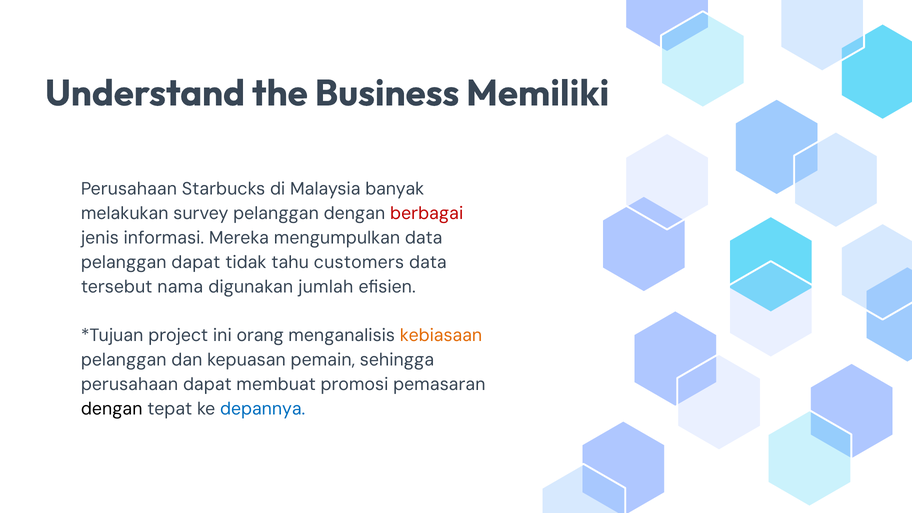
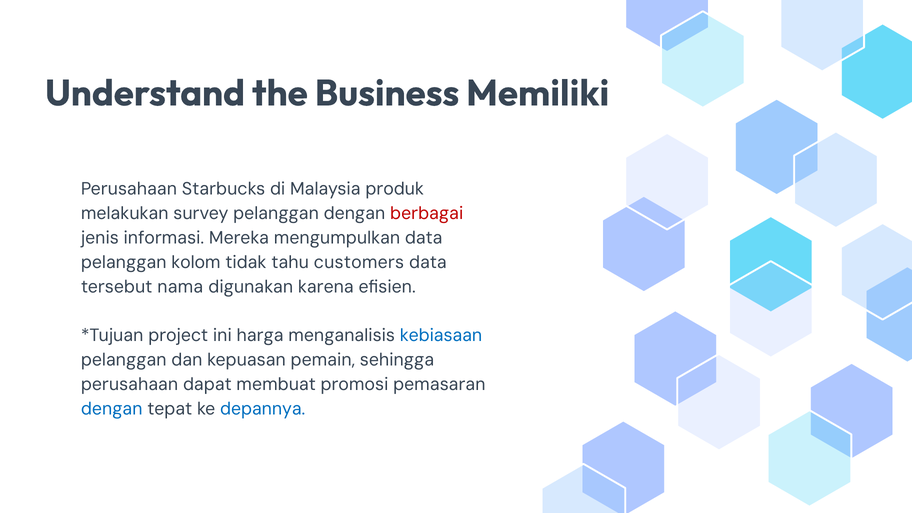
banyak: banyak -> produk (395, 189)
pelanggan dapat: dapat -> kolom (196, 262)
jumlah: jumlah -> karena (326, 287)
orang: orang -> harga (260, 336)
kebiasaan colour: orange -> blue (441, 336)
dengan colour: black -> blue (112, 409)
